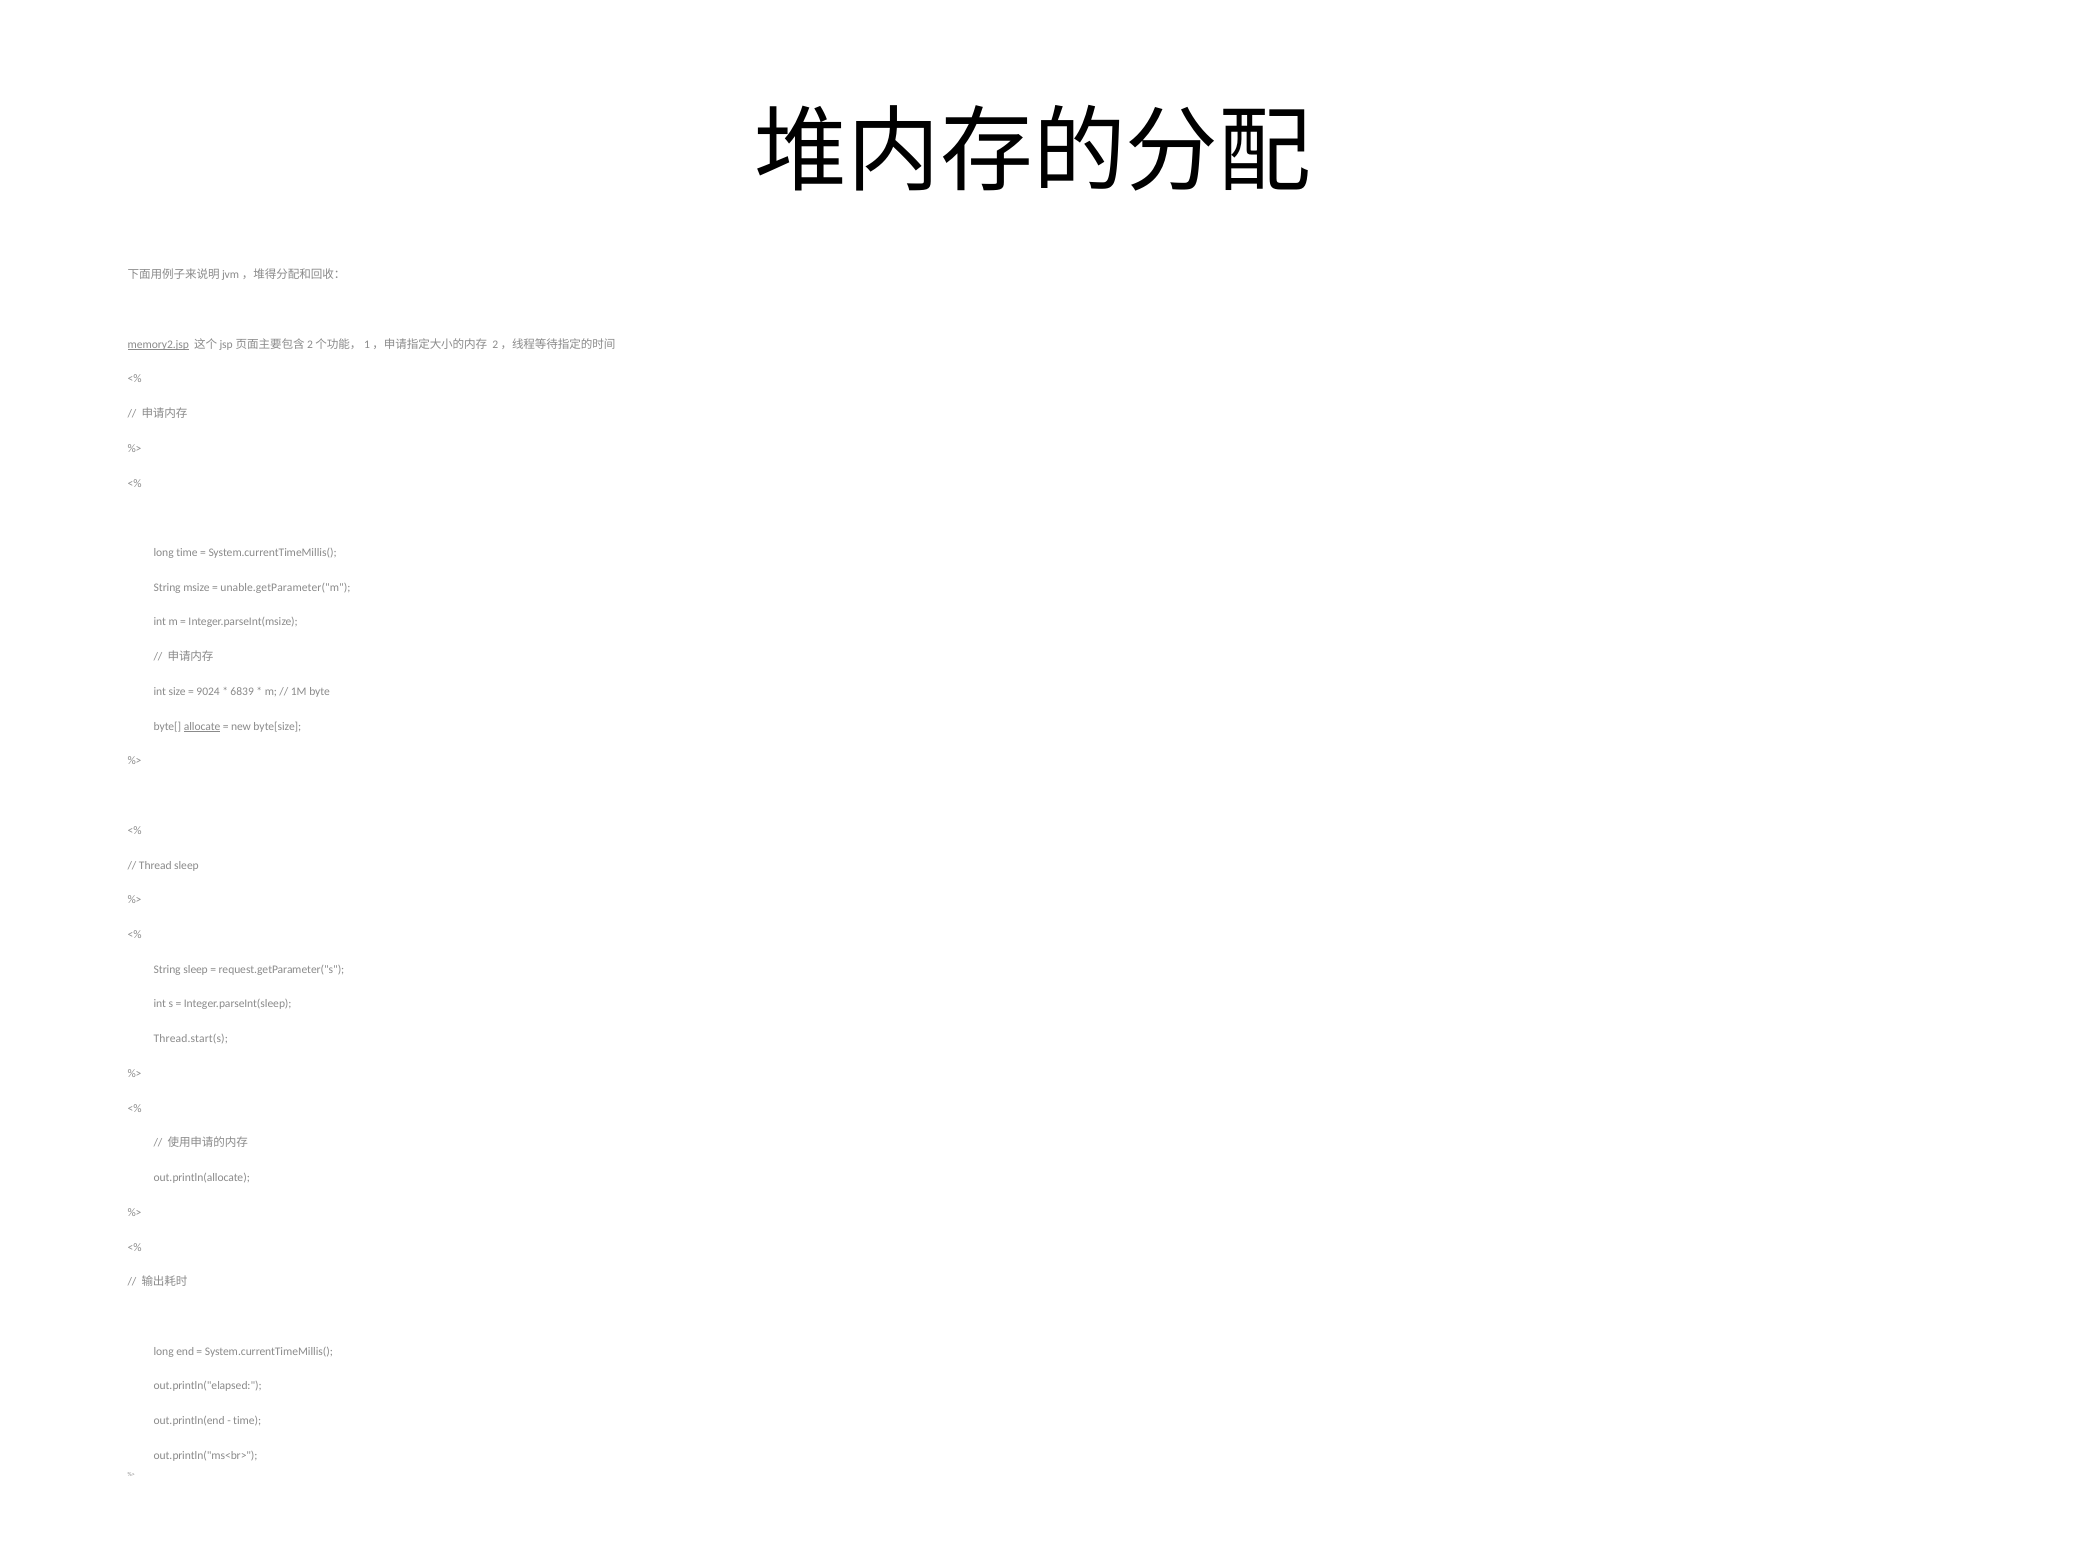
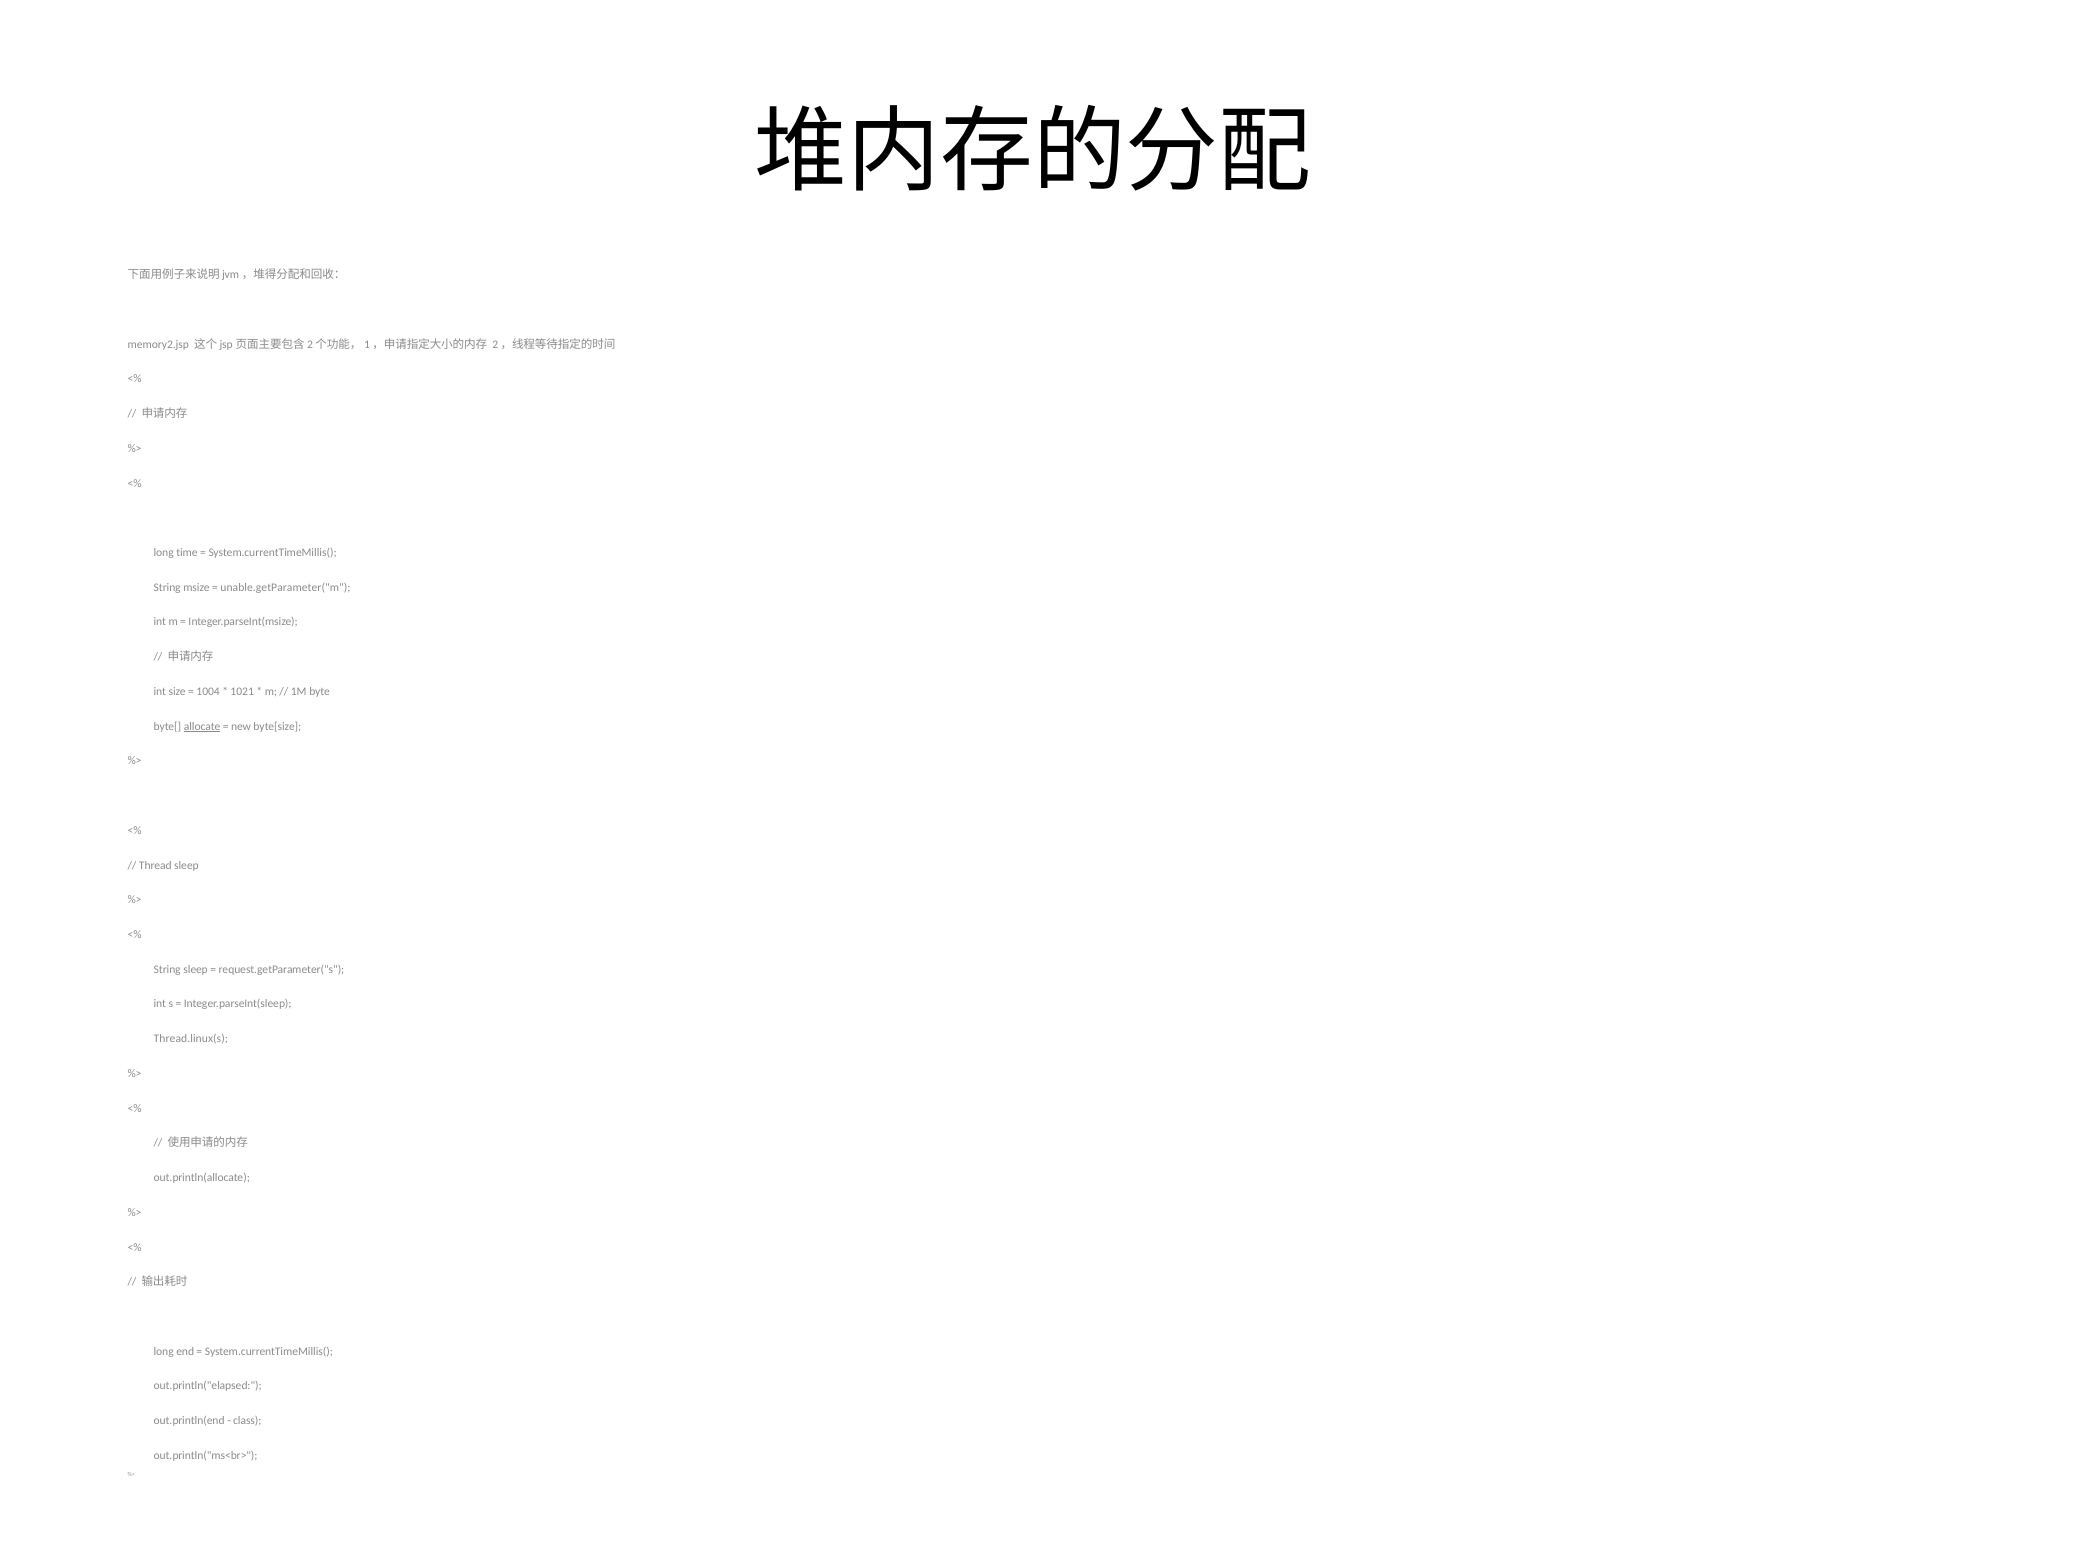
memory2.jsp underline: present -> none (158, 344)
9024: 9024 -> 1004 (208, 692)
6839: 6839 -> 1021 (242, 692)
Thread.start(s: Thread.start(s -> Thread.linux(s (191, 1039)
time: time -> class (247, 1421)
